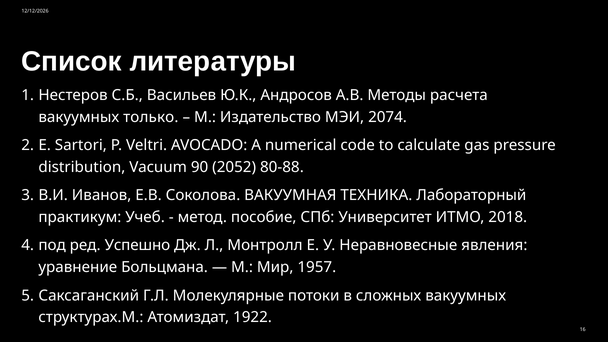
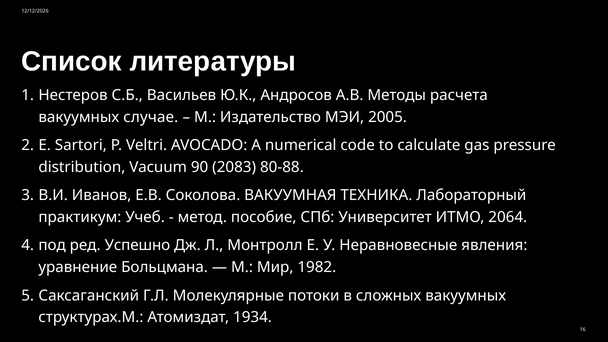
только: только -> случае (151, 117)
2074: 2074 -> 2005 (388, 117)
2052: 2052 -> 2083 (234, 167)
2018: 2018 -> 2064 (508, 217)
1957: 1957 -> 1982 (317, 267)
1922: 1922 -> 1934 (253, 317)
